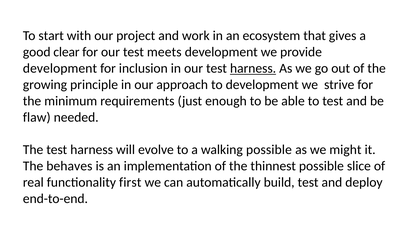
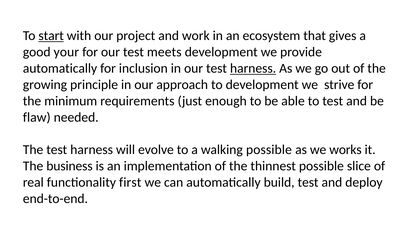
start underline: none -> present (51, 36)
clear: clear -> your (66, 52)
development: development -> automatically (60, 68)
might: might -> works (346, 149)
behaves: behaves -> business (70, 166)
